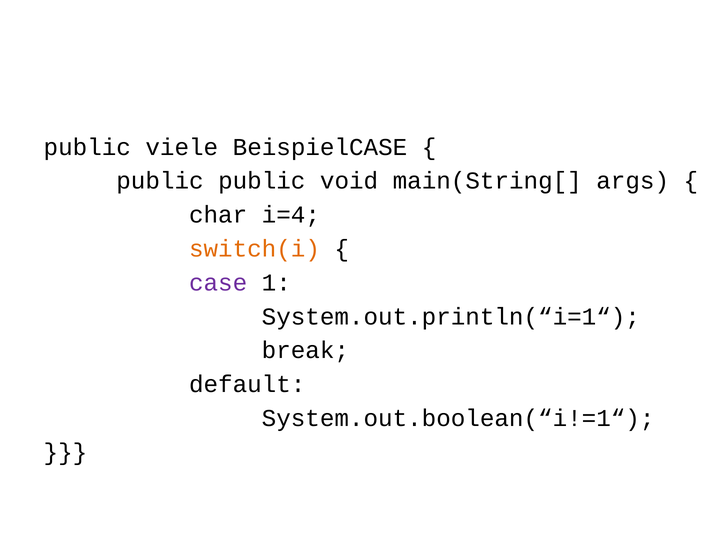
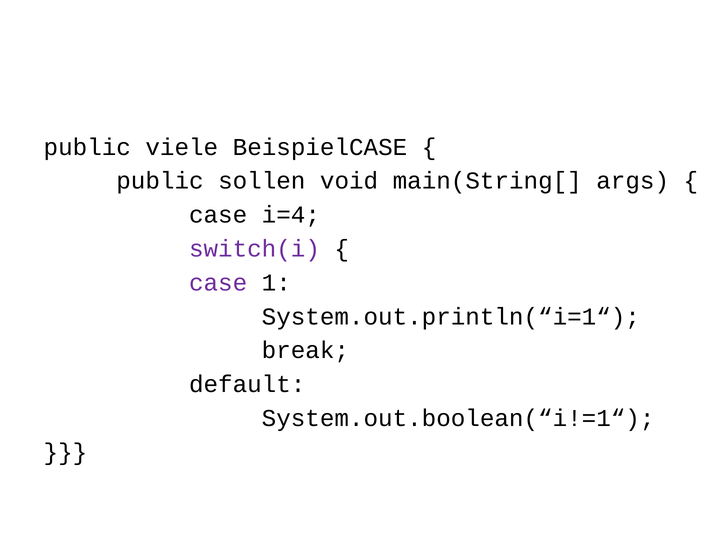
public public: public -> sollen (262, 181)
char: char -> case (218, 215)
switch(i colour: orange -> purple (254, 249)
